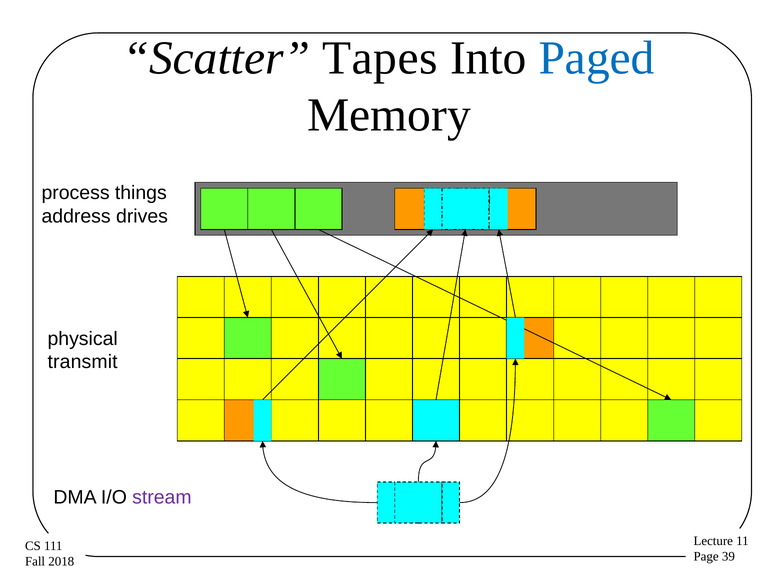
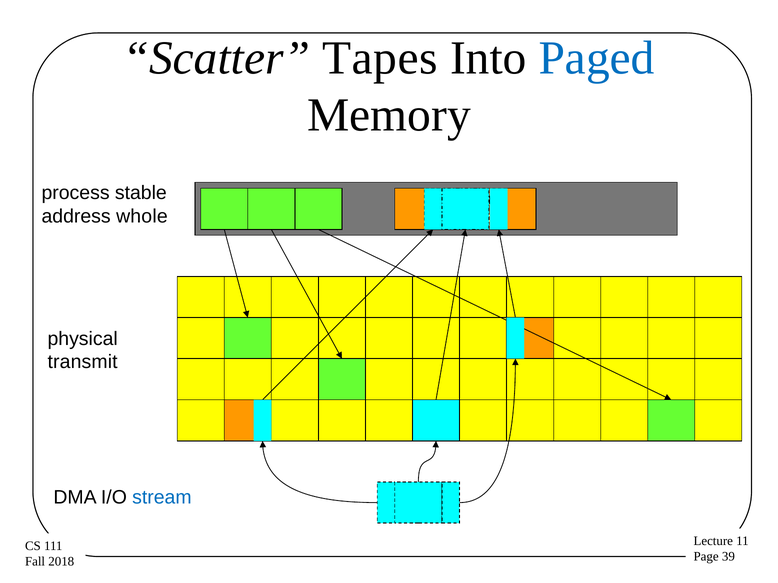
things: things -> stable (141, 193)
drives: drives -> whole (142, 217)
stream colour: purple -> blue (162, 498)
